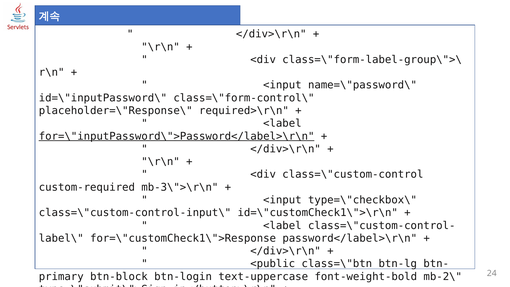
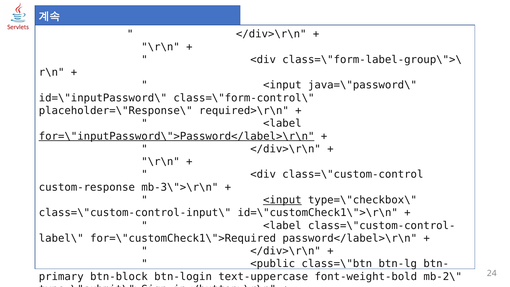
name=\"password\: name=\"password\ -> java=\"password\ (362, 85)
custom-required: custom-required -> custom-response (87, 187)
<input underline: none -> present (282, 200)
for=\"customCheck1\">Response: for=\"customCheck1\">Response -> for=\"customCheck1\">Required (183, 238)
